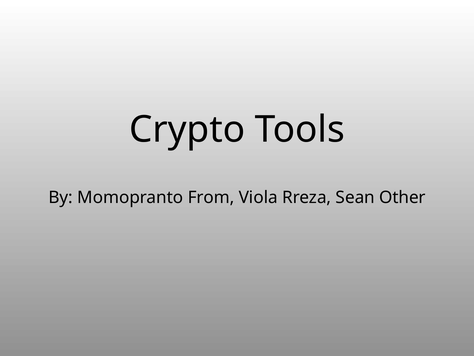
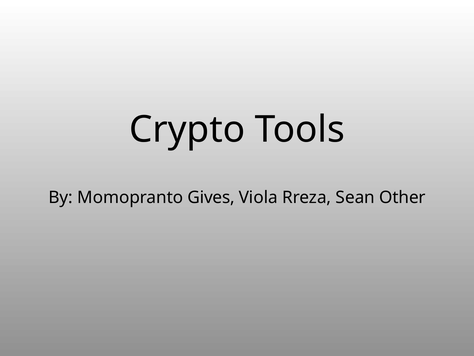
From: From -> Gives (211, 197)
